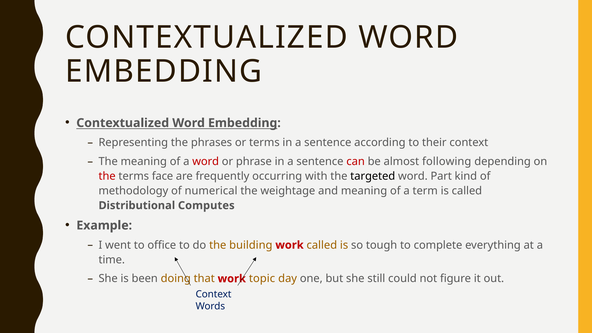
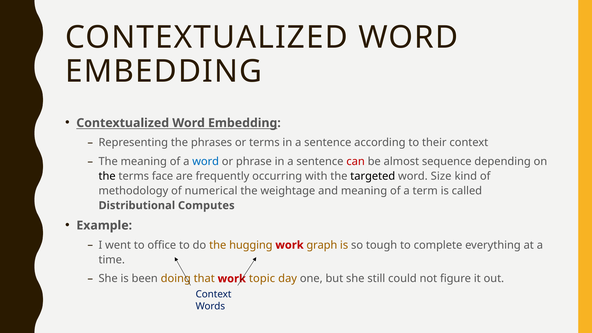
word colour: red -> blue (206, 162)
following: following -> sequence (447, 162)
the colour: red -> black (107, 176)
Part: Part -> Size (441, 176)
building: building -> hugging (251, 245)
work called: called -> graph (322, 245)
